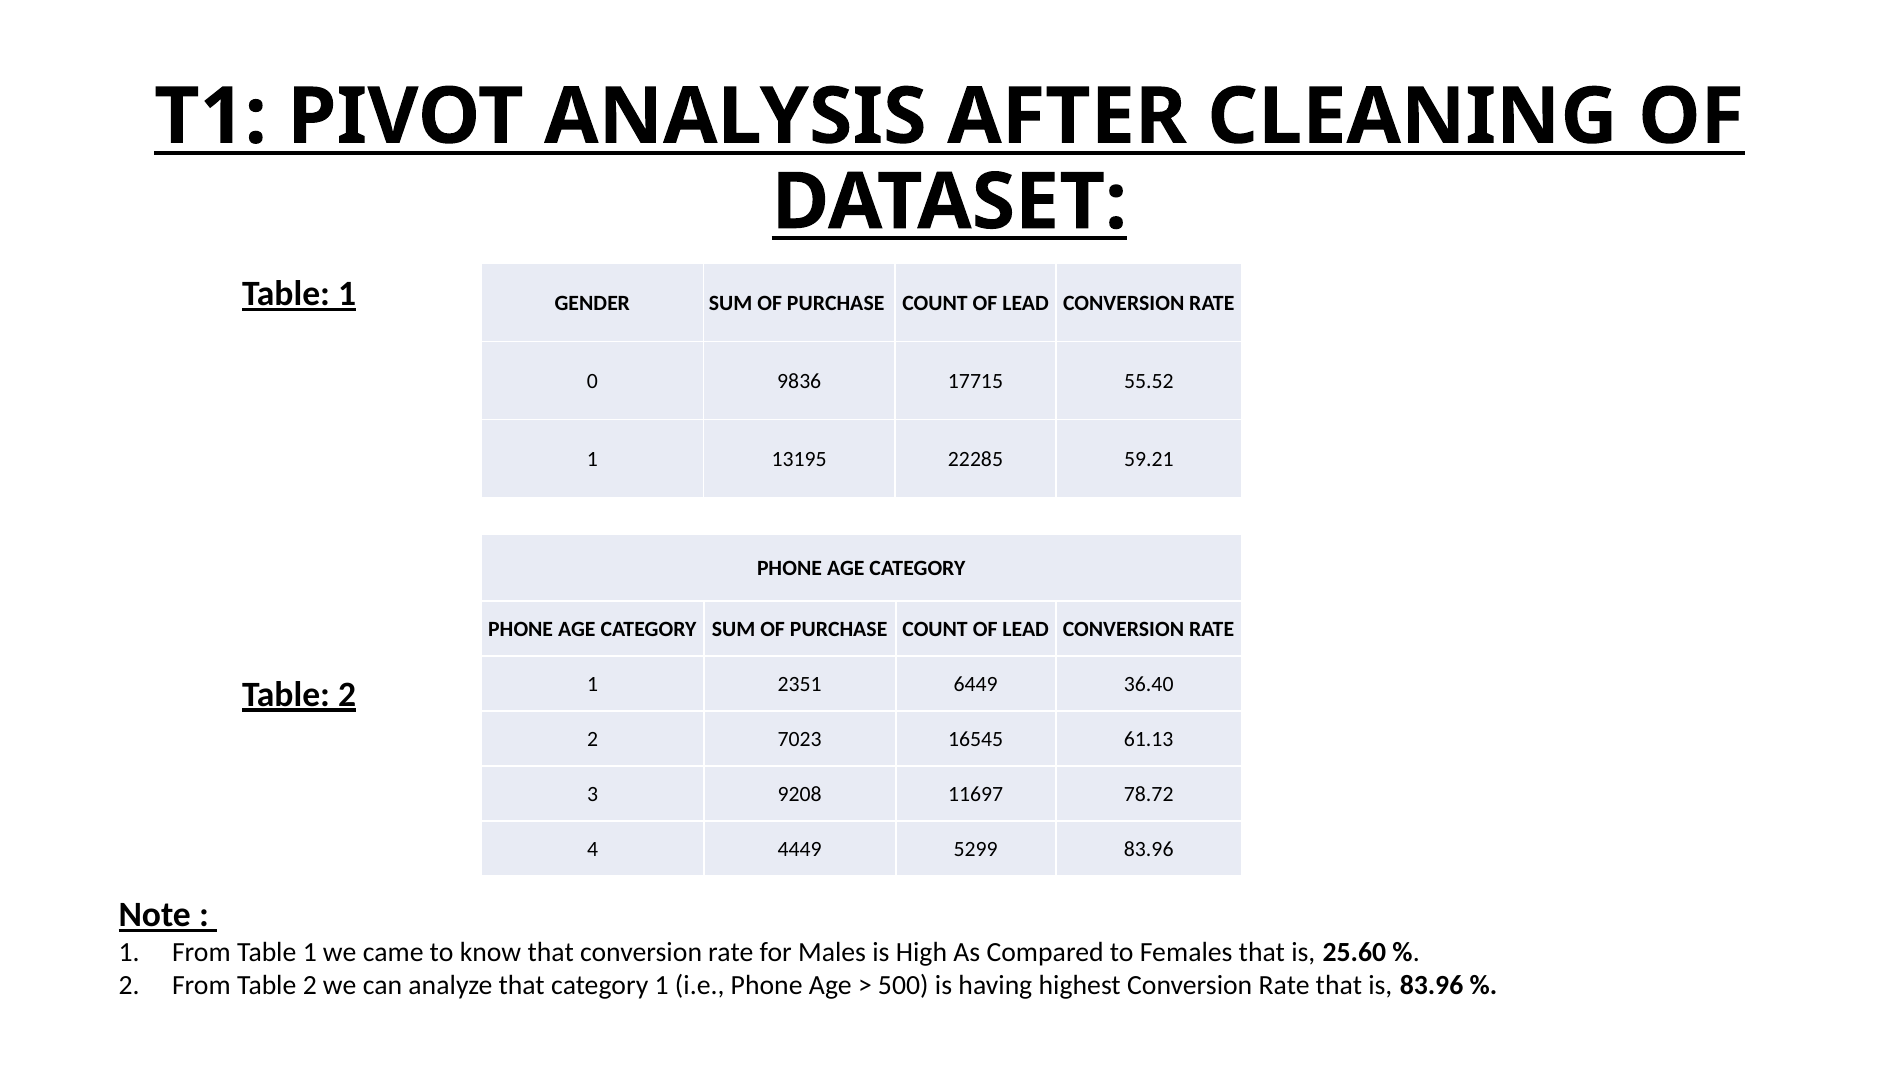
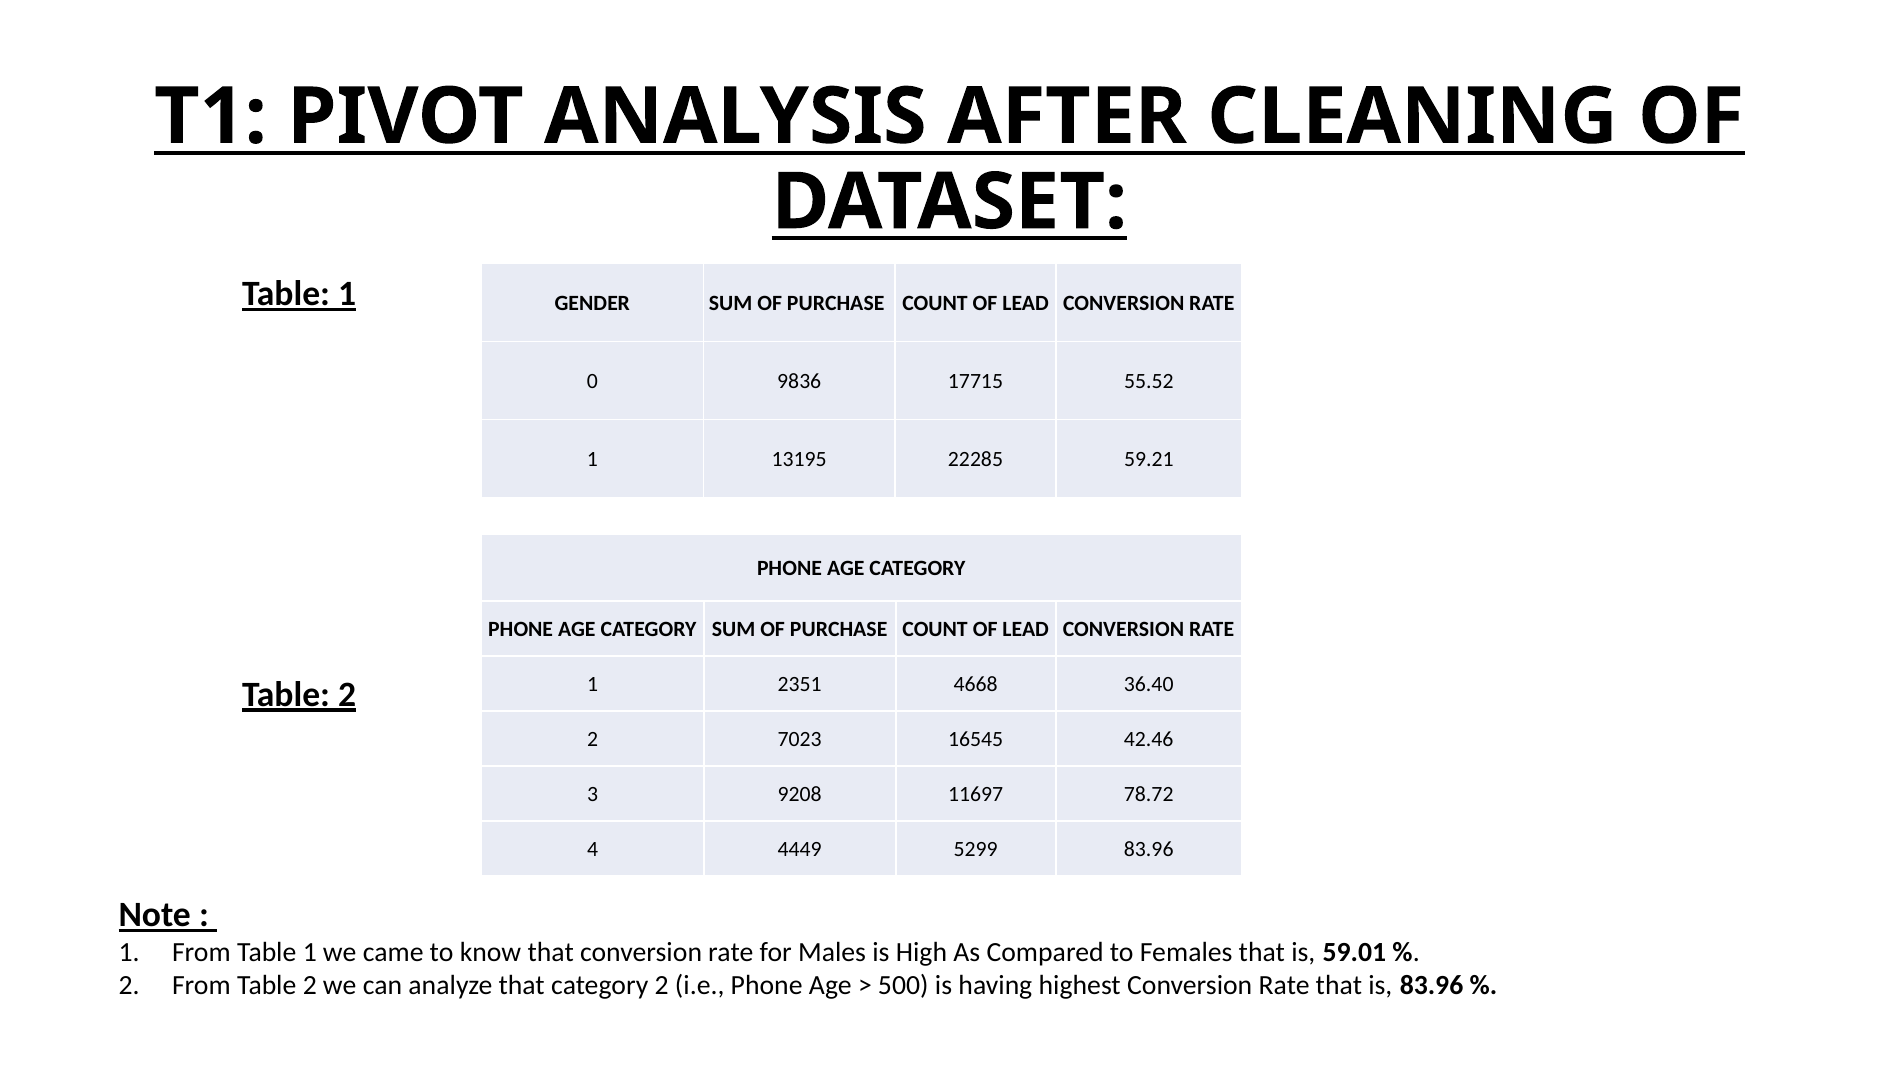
6449: 6449 -> 4668 (976, 685)
61.13: 61.13 -> 42.46 (1149, 740)
25.60: 25.60 -> 59.01 (1354, 953)
category 1: 1 -> 2 (662, 986)
